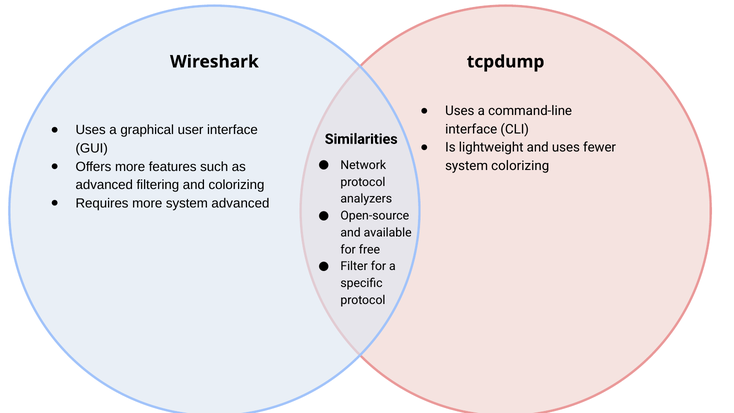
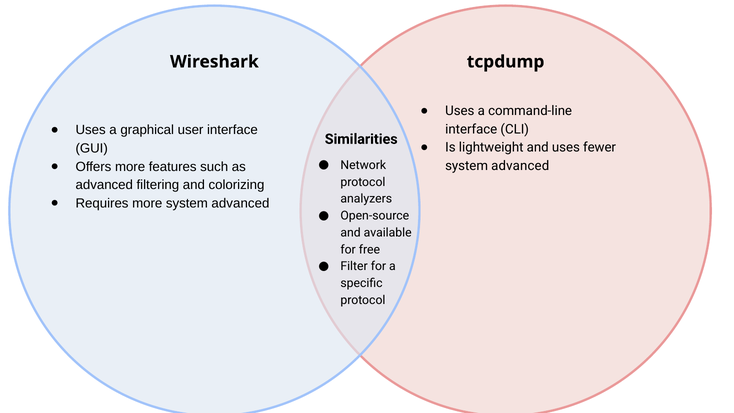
colorizing: colorizing -> advanced (520, 166)
